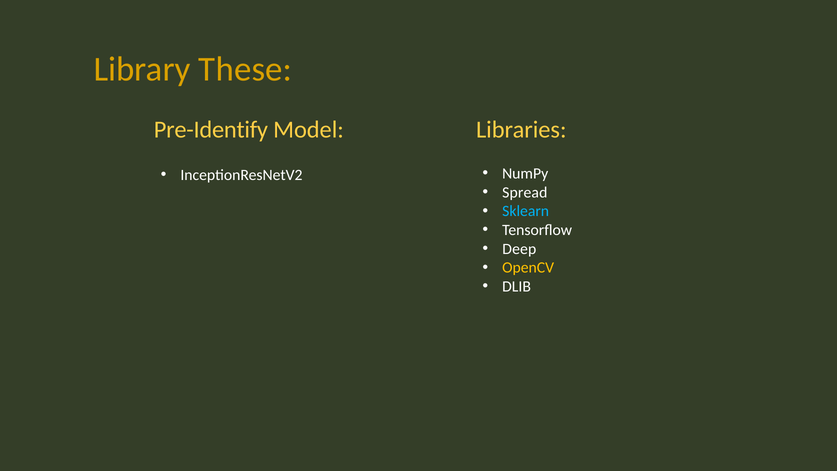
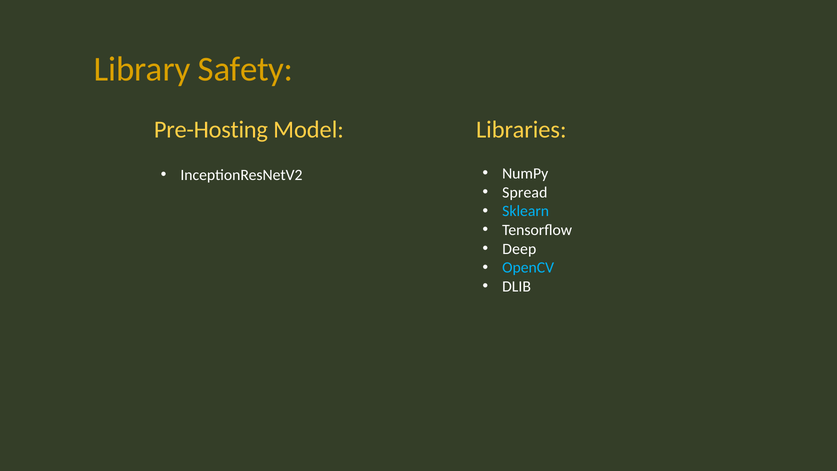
These: These -> Safety (246, 69)
Pre-Identify: Pre-Identify -> Pre-Hosting (211, 130)
OpenCV colour: yellow -> light blue (528, 268)
